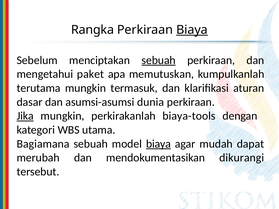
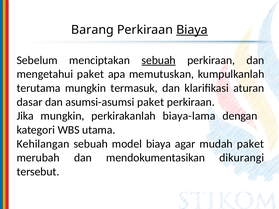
Rangka: Rangka -> Barang (92, 30)
asumsi-asumsi dunia: dunia -> paket (151, 102)
Jika underline: present -> none (25, 116)
biaya-tools: biaya-tools -> biaya-lama (189, 116)
Bagiamana: Bagiamana -> Kehilangan (43, 144)
biaya underline: present -> none (158, 144)
mudah dapat: dapat -> paket (250, 144)
